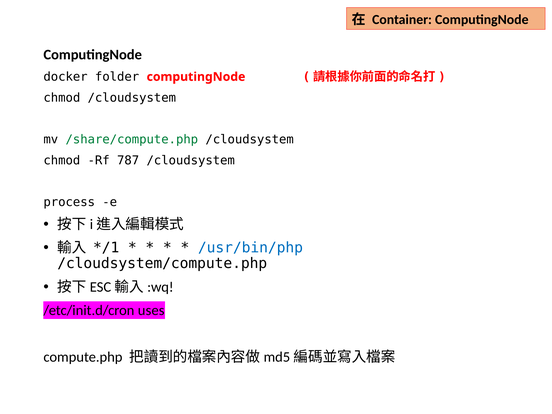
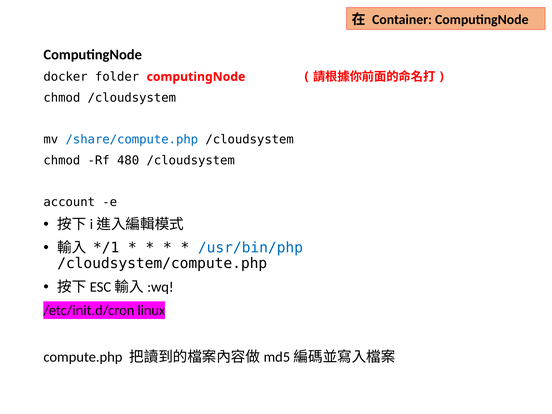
/share/compute.php colour: green -> blue (132, 140)
787: 787 -> 480 (128, 160)
process: process -> account (69, 202)
uses: uses -> linux (151, 310)
